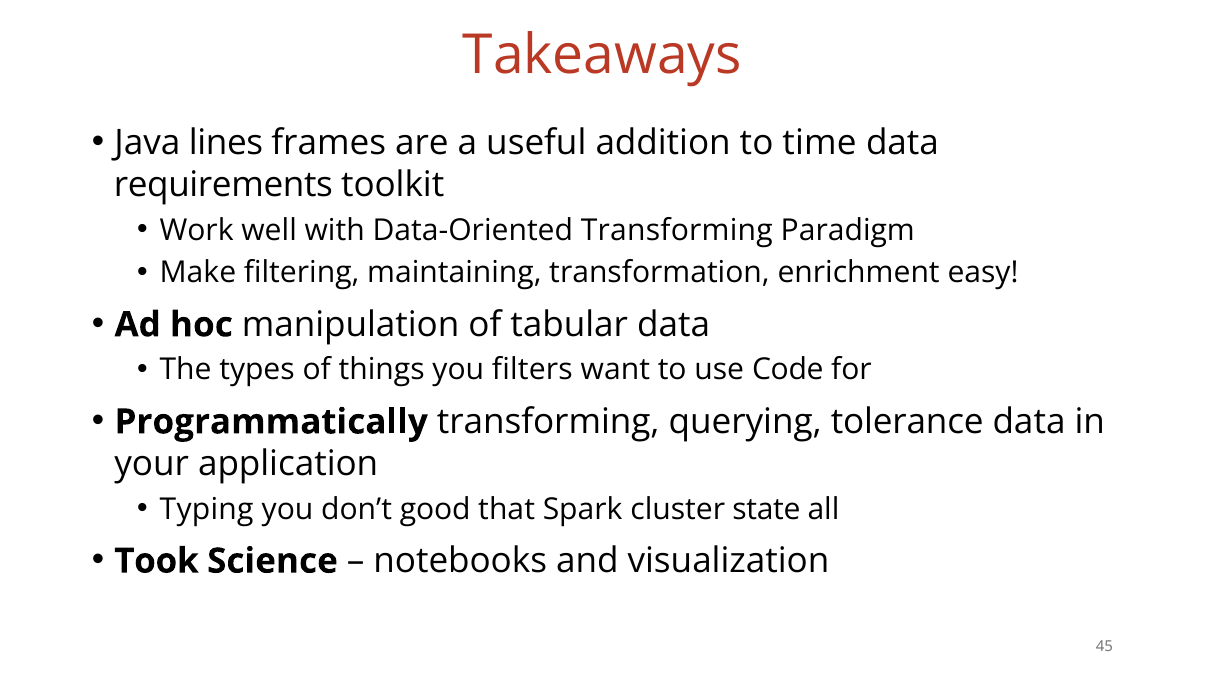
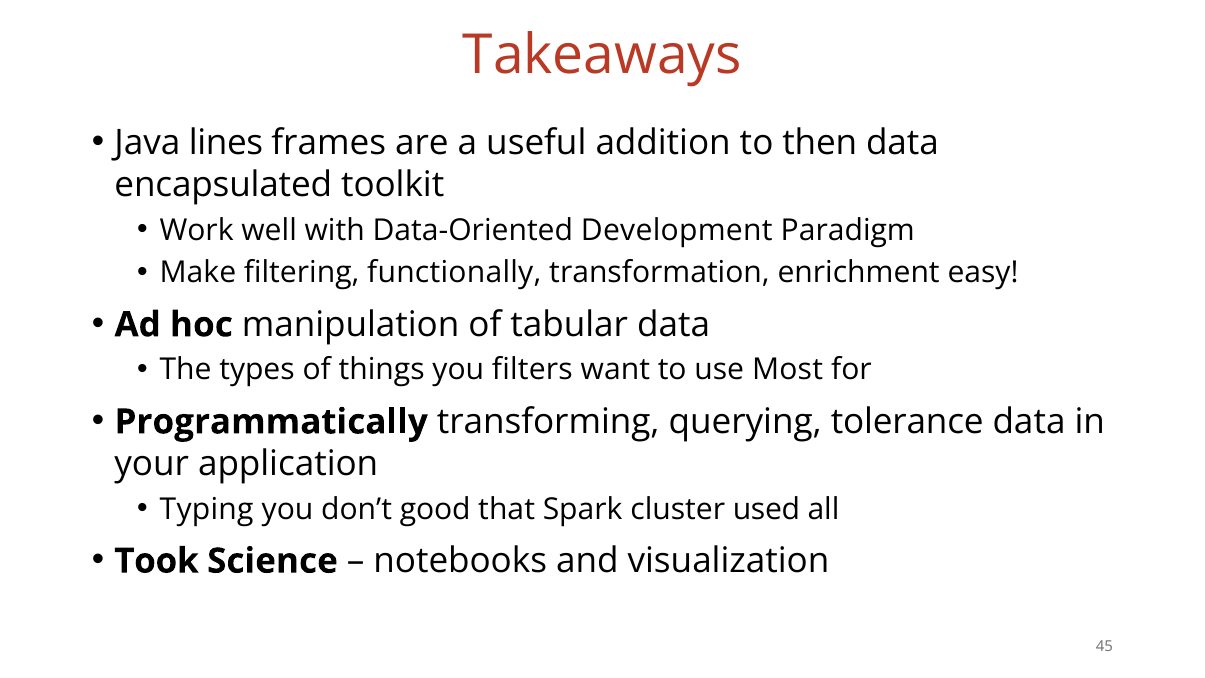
time: time -> then (820, 143)
requirements: requirements -> encapsulated (223, 185)
Data-Oriented Transforming: Transforming -> Development (677, 230)
maintaining: maintaining -> functionally (454, 273)
Code: Code -> Most (788, 370)
state: state -> used (766, 509)
